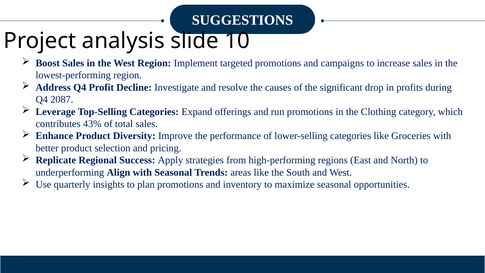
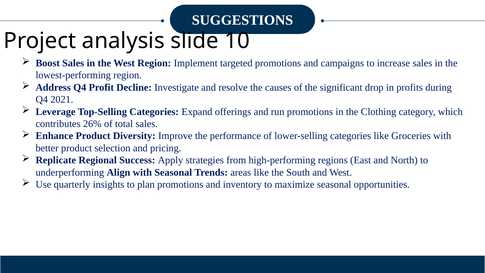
2087: 2087 -> 2021 (62, 100)
43%: 43% -> 26% (92, 124)
